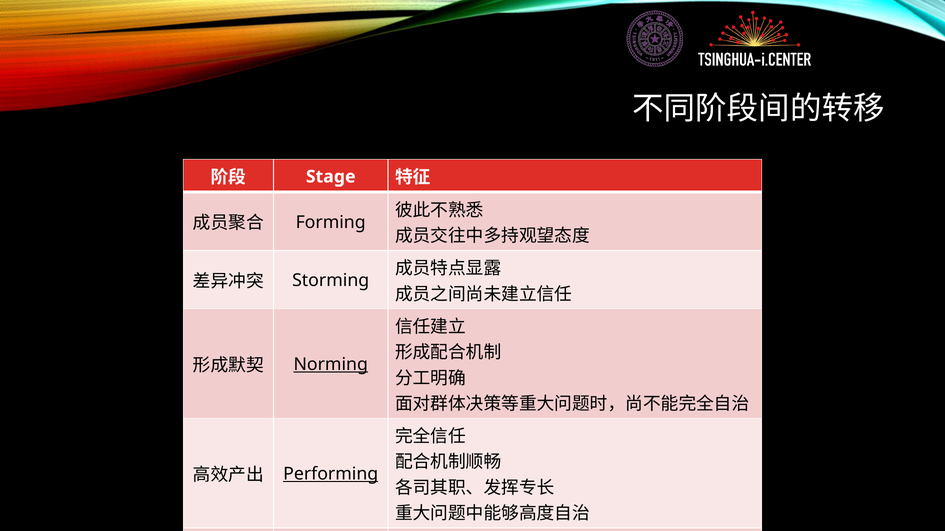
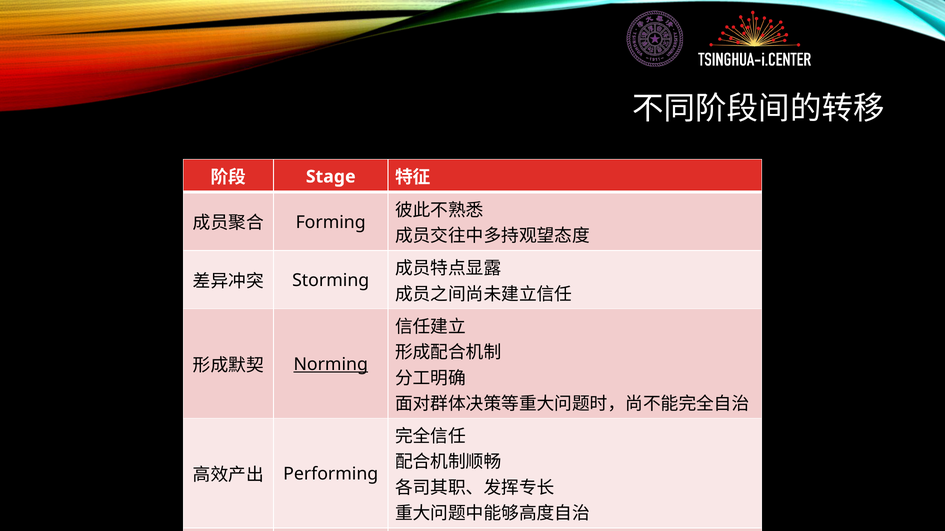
Performing underline: present -> none (331, 475)
